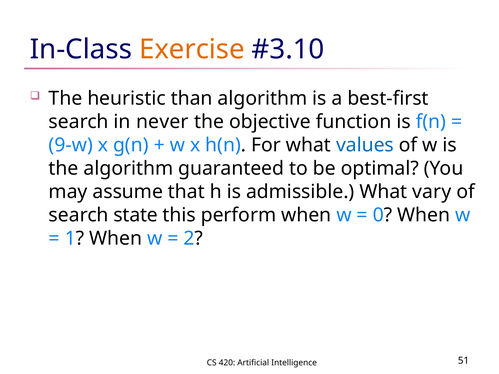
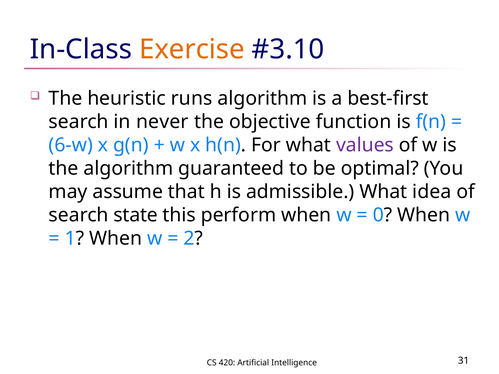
than: than -> runs (192, 99)
9-w: 9-w -> 6-w (71, 145)
values colour: blue -> purple (365, 145)
vary: vary -> idea (432, 192)
51: 51 -> 31 (464, 361)
